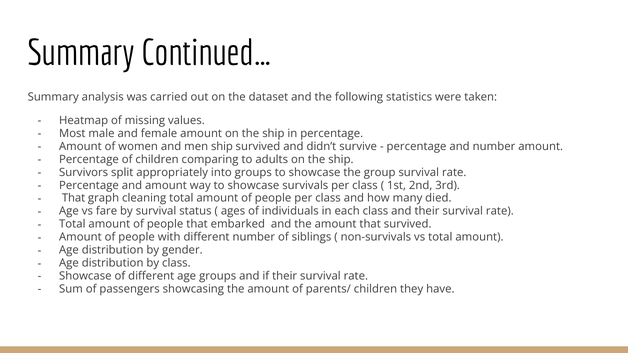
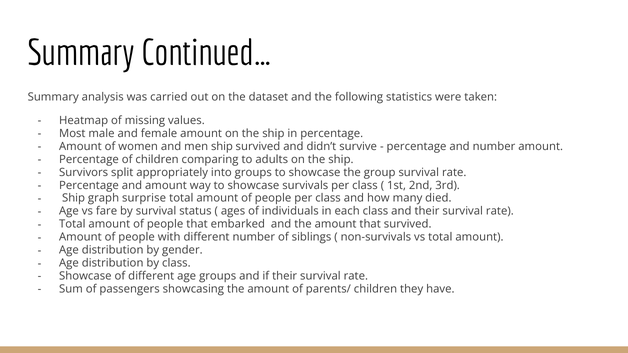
That: That -> Ship (74, 198)
cleaning: cleaning -> surprise (144, 198)
